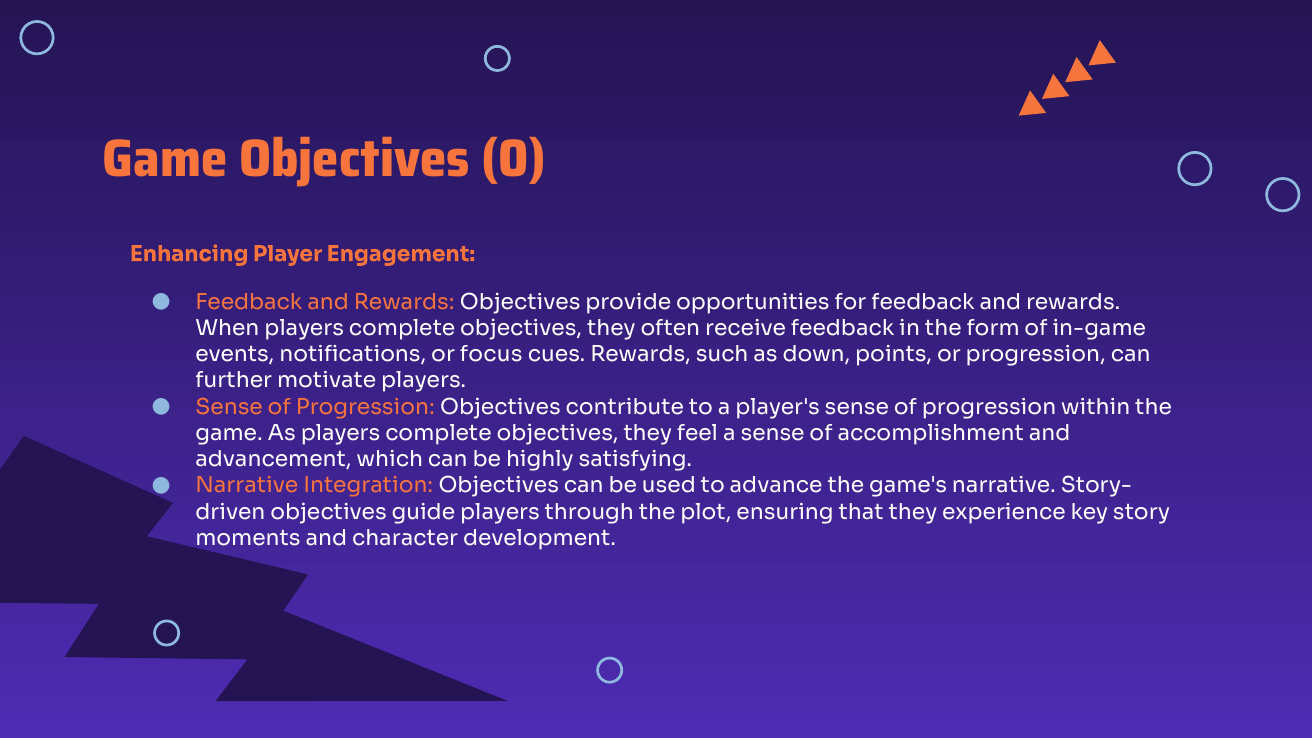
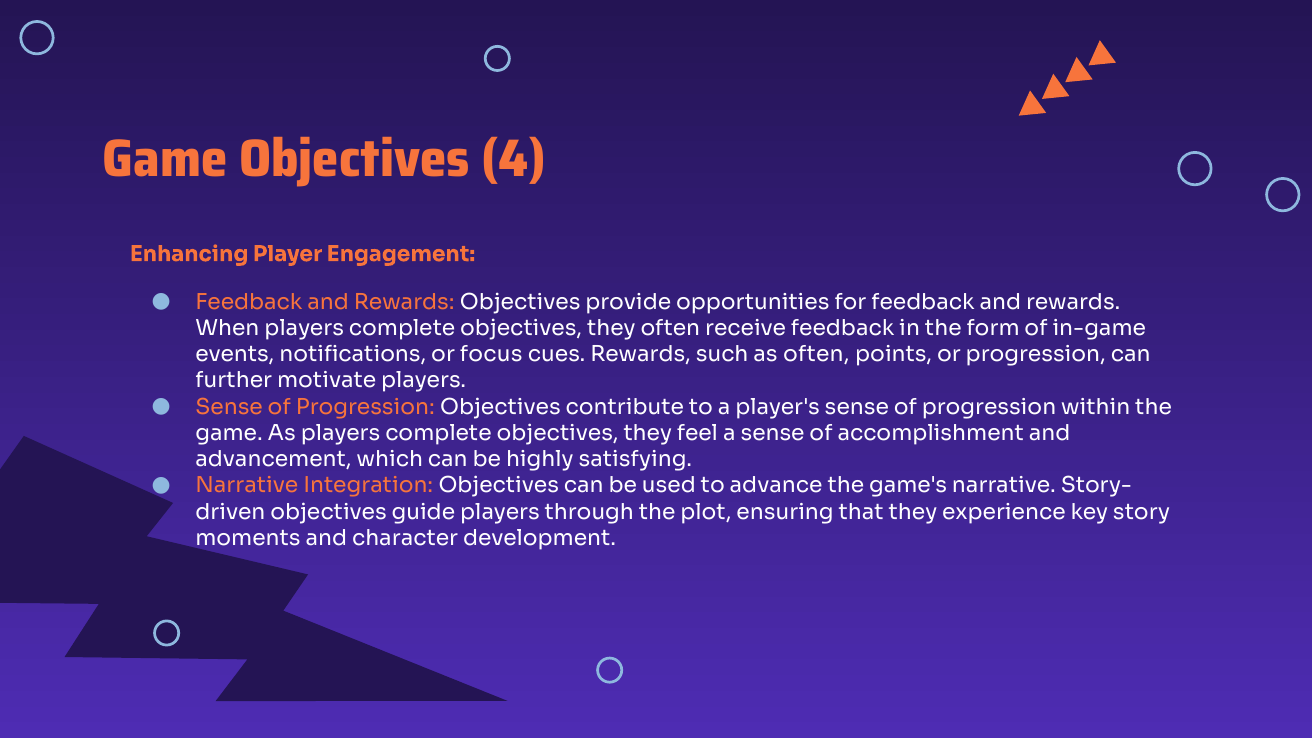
0: 0 -> 4 (514, 159)
as down: down -> often (816, 355)
